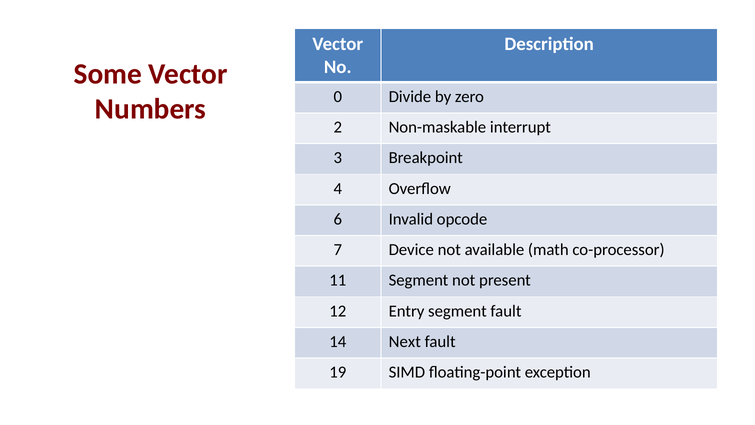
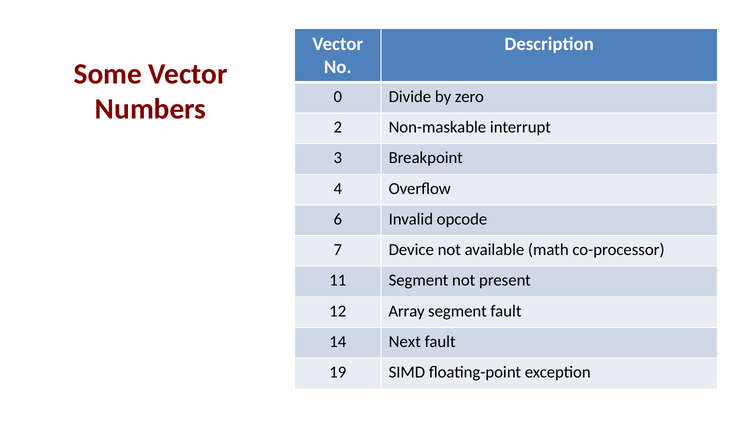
Entry: Entry -> Array (407, 311)
